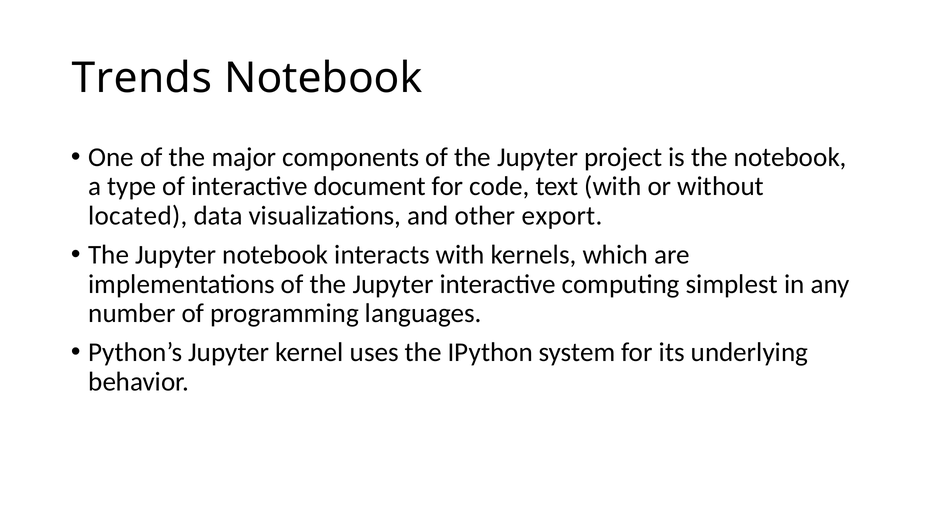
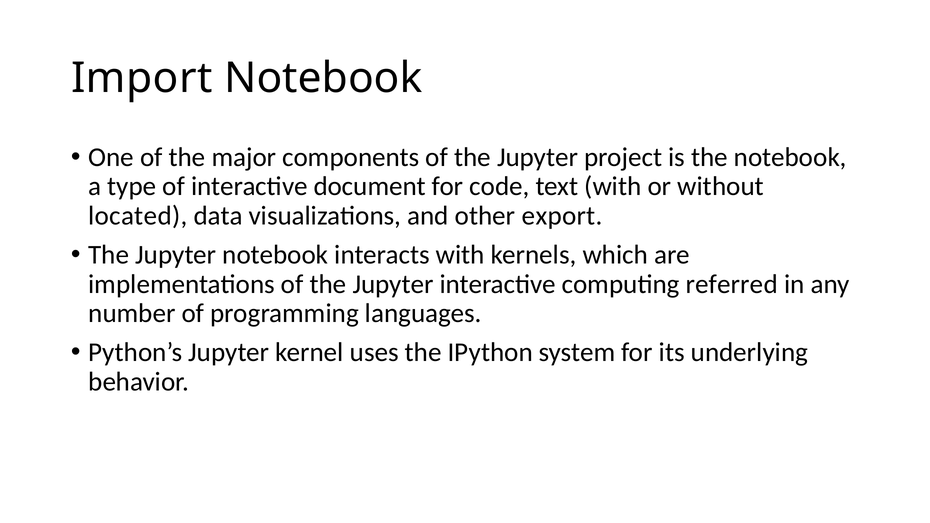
Trends: Trends -> Import (142, 78)
simplest: simplest -> referred (732, 284)
